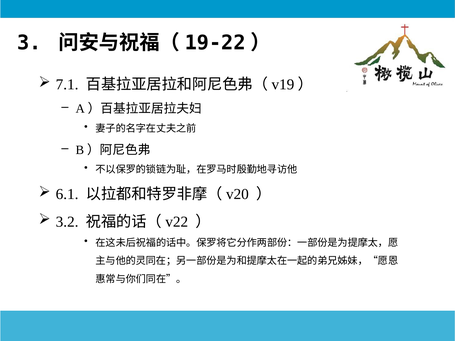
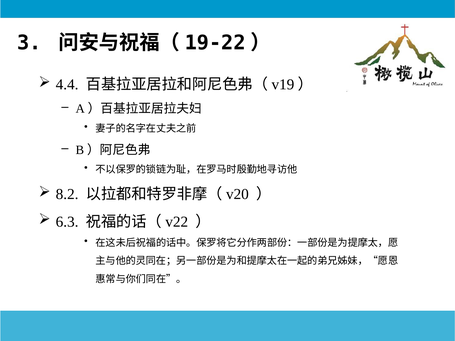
7.1: 7.1 -> 4.4 (67, 85)
6.1: 6.1 -> 8.2 (67, 194)
3.2: 3.2 -> 6.3 (67, 222)
